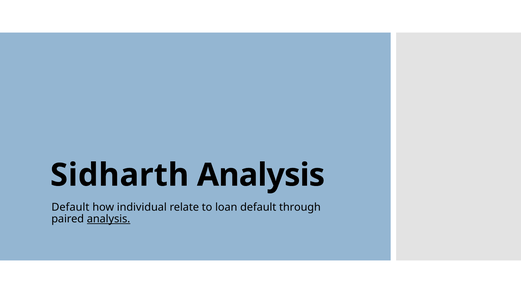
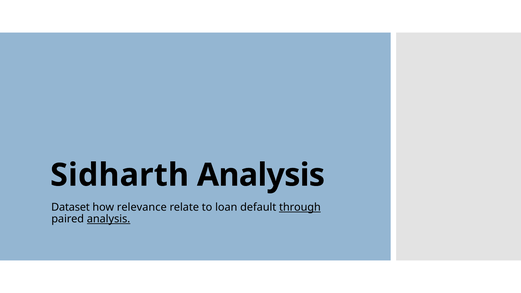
Default: Default -> Dataset (71, 207)
individual: individual -> relevance (142, 207)
through underline: none -> present (300, 207)
